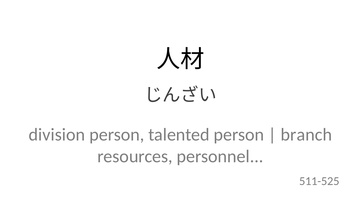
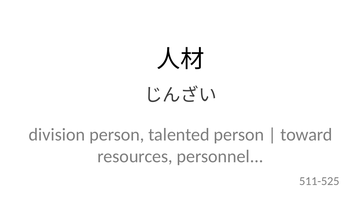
branch: branch -> toward (306, 135)
